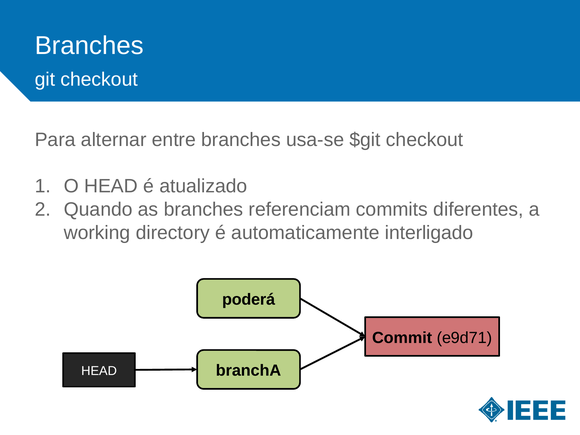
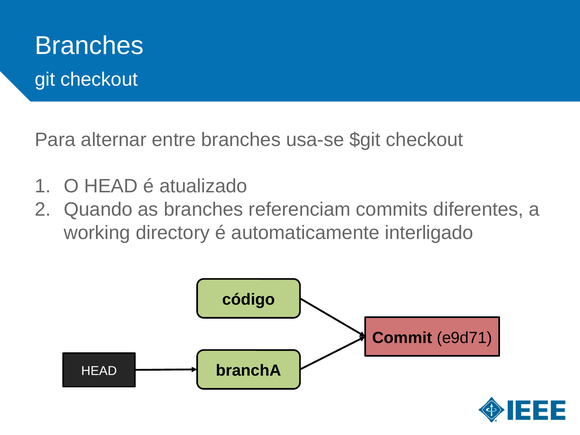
poderá: poderá -> código (248, 299)
